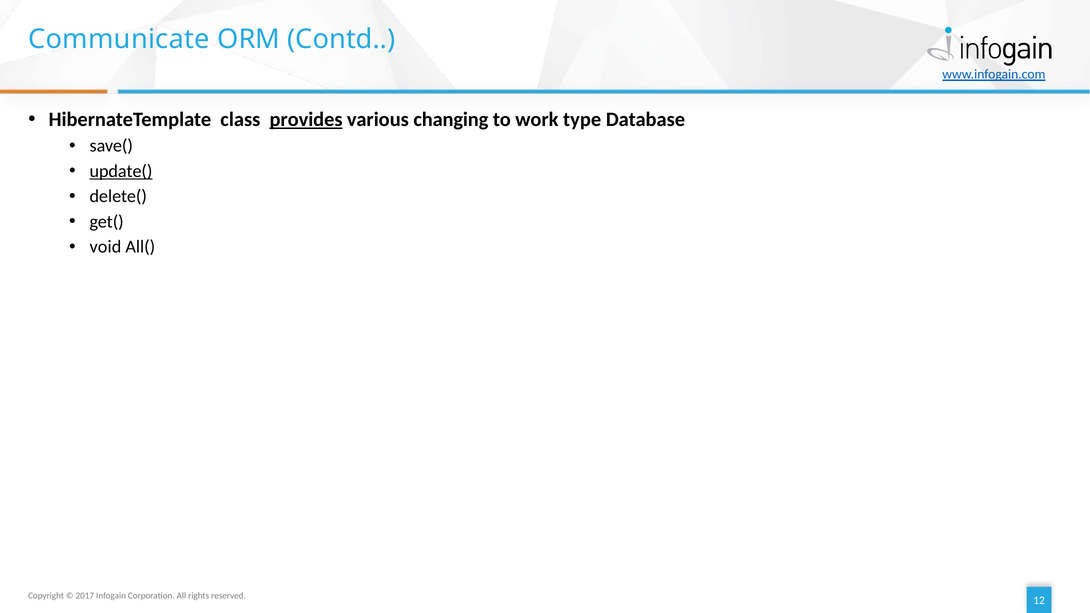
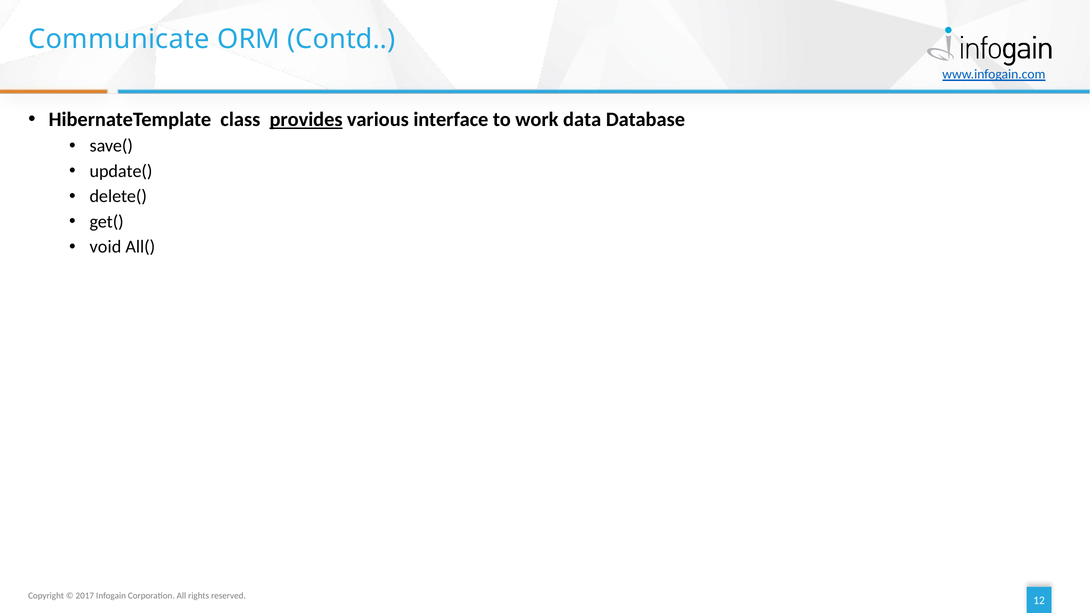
changing: changing -> interface (451, 119)
type: type -> data (582, 119)
update( underline: present -> none (121, 171)
